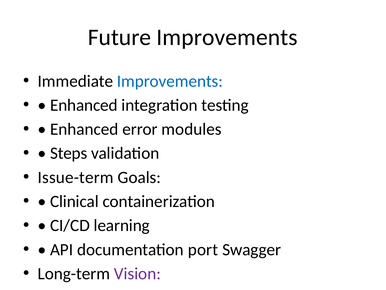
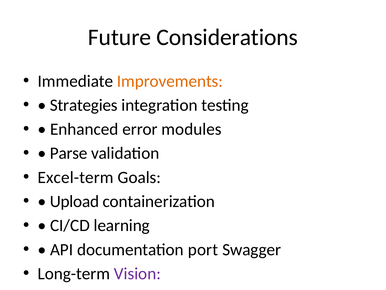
Future Improvements: Improvements -> Considerations (227, 37)
Improvements colour: blue -> orange (170, 81)
Enhanced: Enhanced -> Strategies (84, 105)
Steps: Steps -> Parse (69, 153)
Issue-term: Issue-term -> Excel-term (76, 177)
Clinical: Clinical -> Upload (74, 201)
